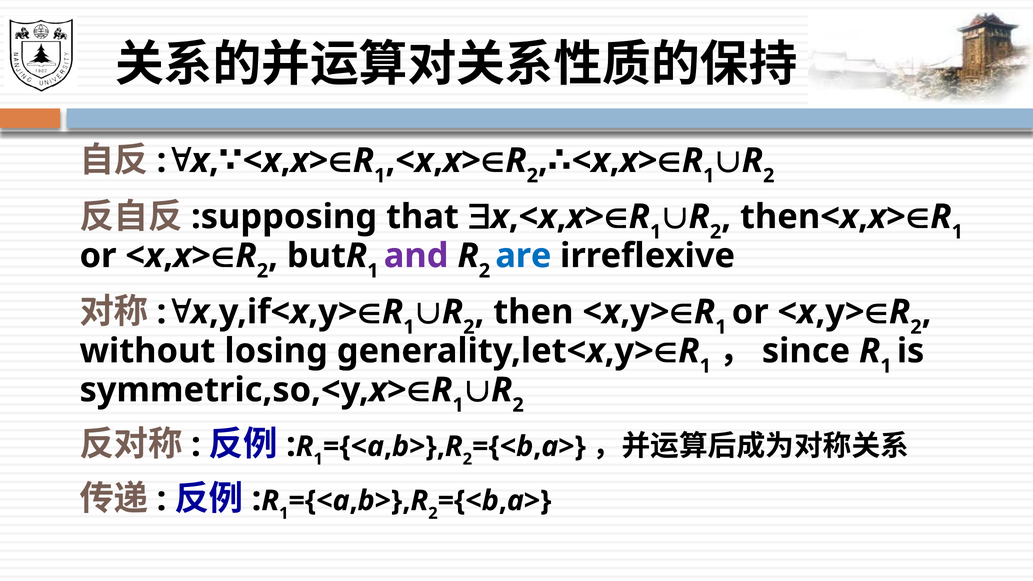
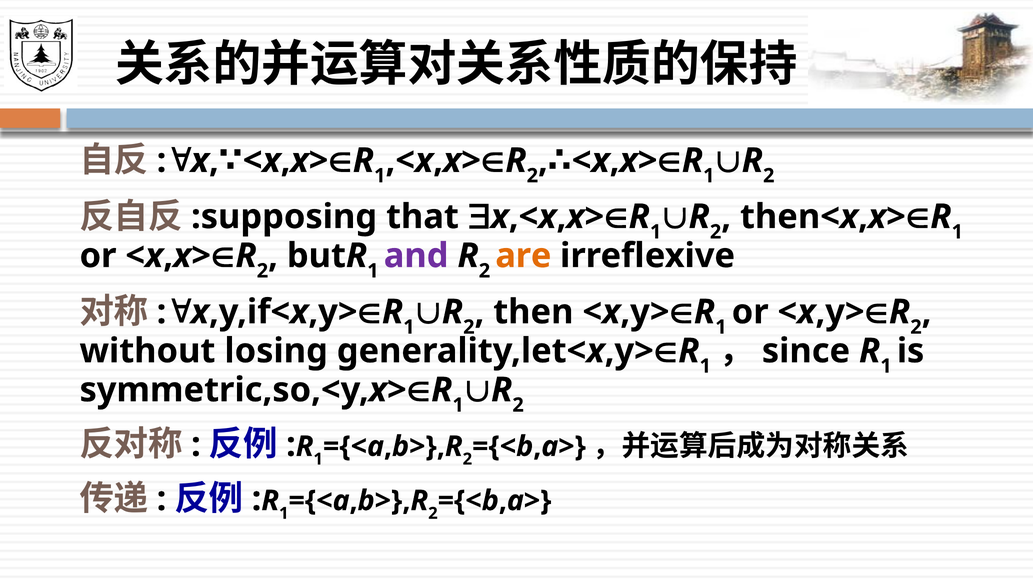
are colour: blue -> orange (523, 256)
